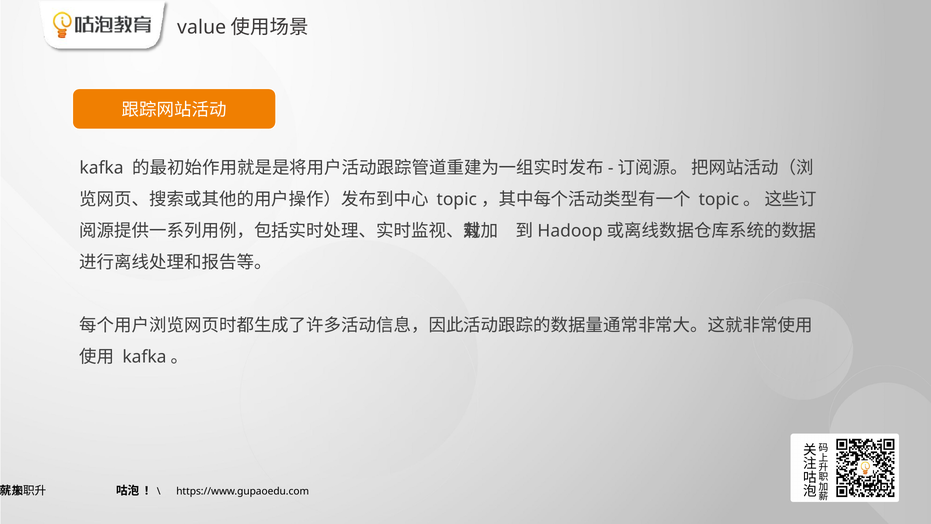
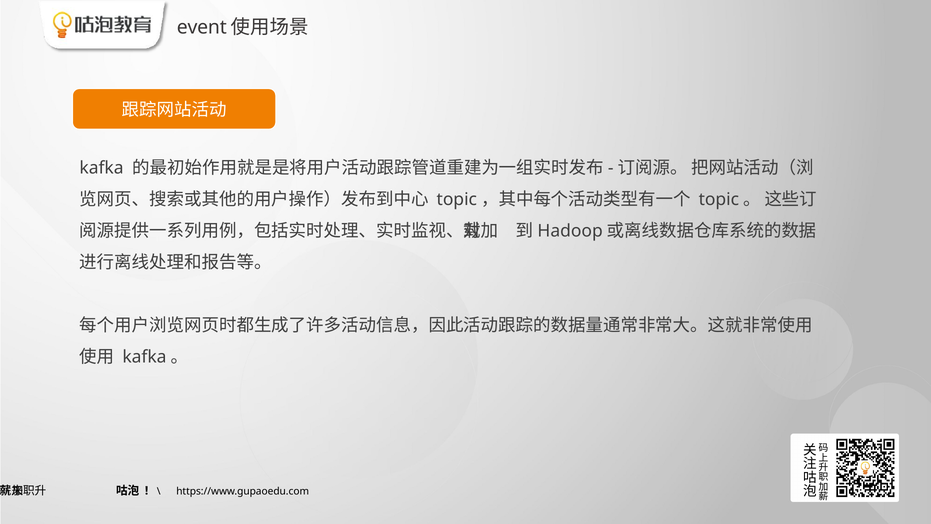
value: value -> event (202, 27)
